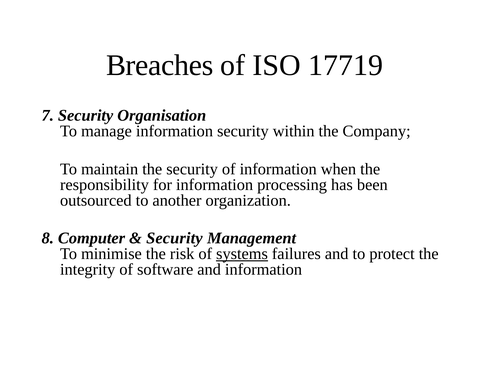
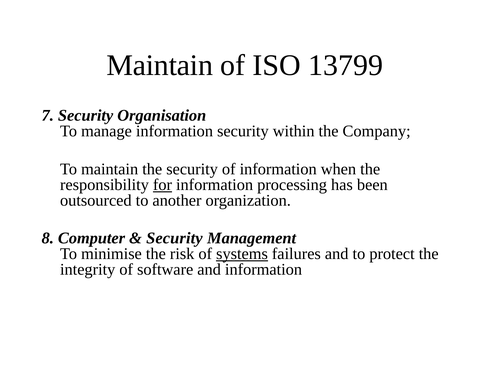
Breaches: Breaches -> Maintain (160, 65)
17719: 17719 -> 13799 (346, 65)
for underline: none -> present (162, 185)
